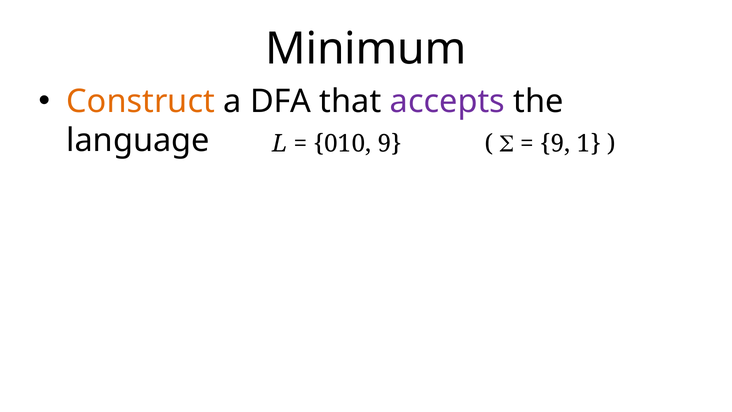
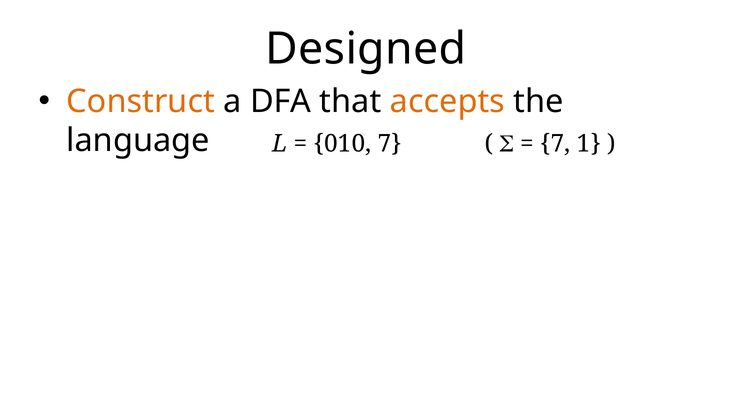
Minimum: Minimum -> Designed (366, 49)
accepts colour: purple -> orange (447, 102)
010 9: 9 -> 7 (390, 144)
9: 9 -> 7 (555, 144)
